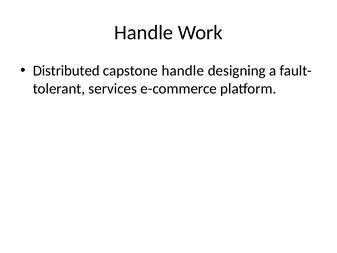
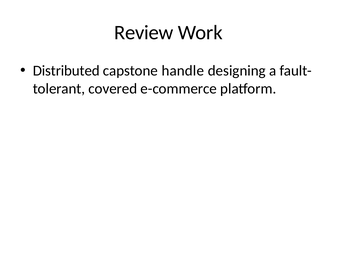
Handle: Handle -> Review (144, 33)
services: services -> covered (113, 89)
